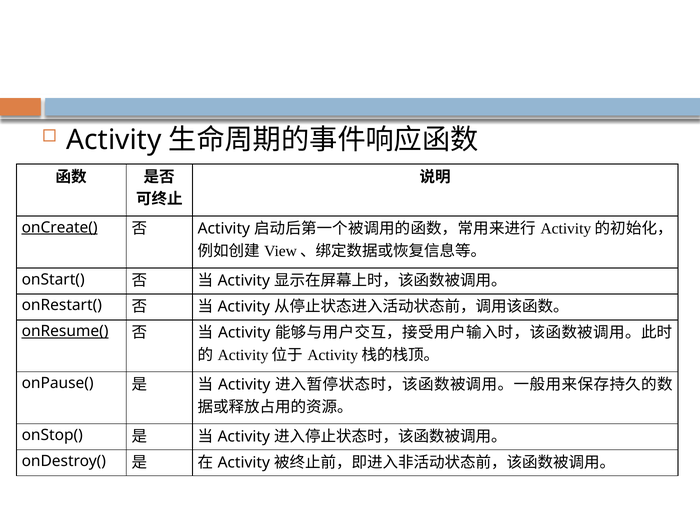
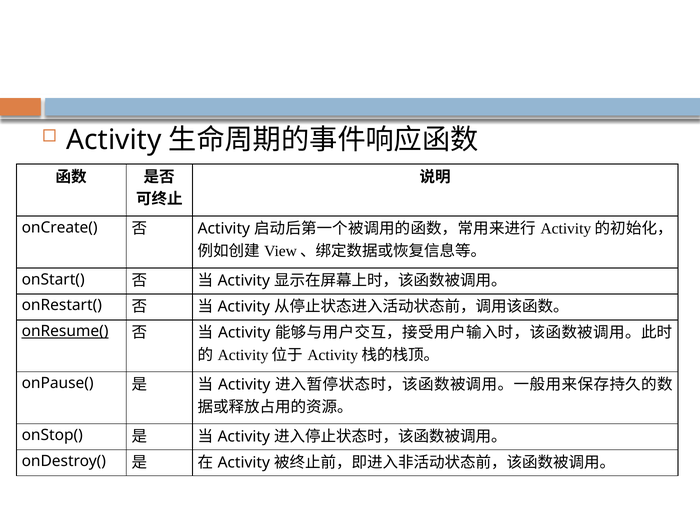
onCreate( underline: present -> none (60, 227)
